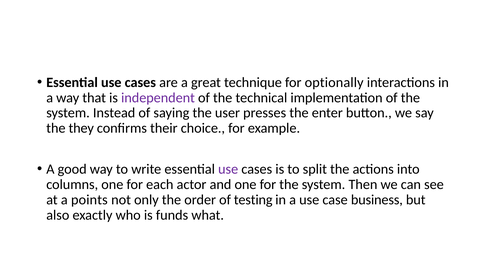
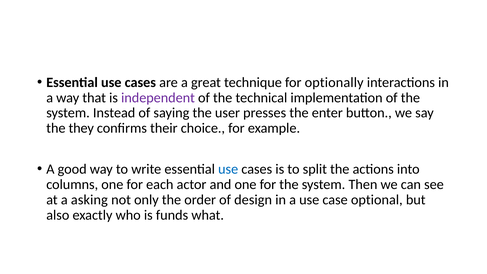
use colour: purple -> blue (228, 169)
points: points -> asking (89, 200)
testing: testing -> design (253, 200)
business: business -> optional (377, 200)
